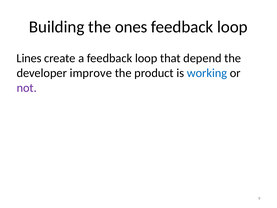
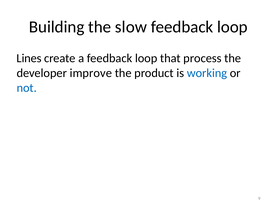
ones: ones -> slow (131, 27)
depend: depend -> process (202, 58)
not colour: purple -> blue (27, 88)
